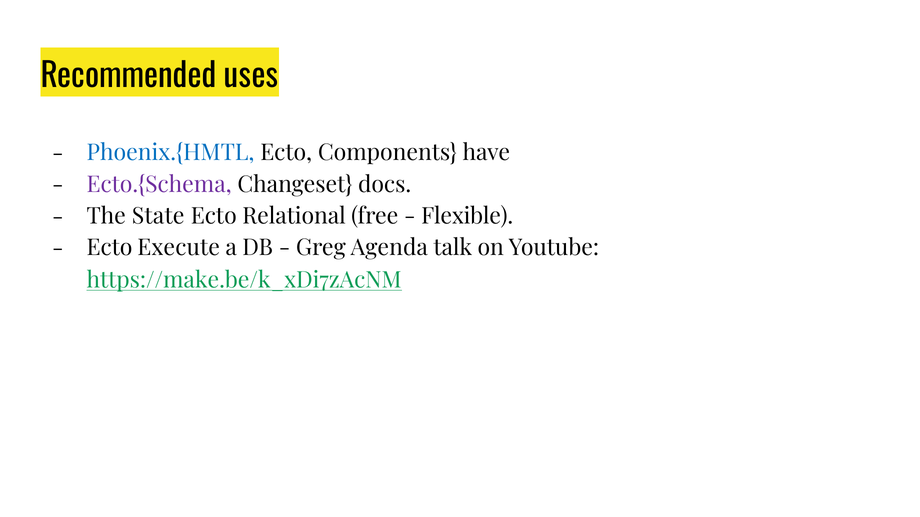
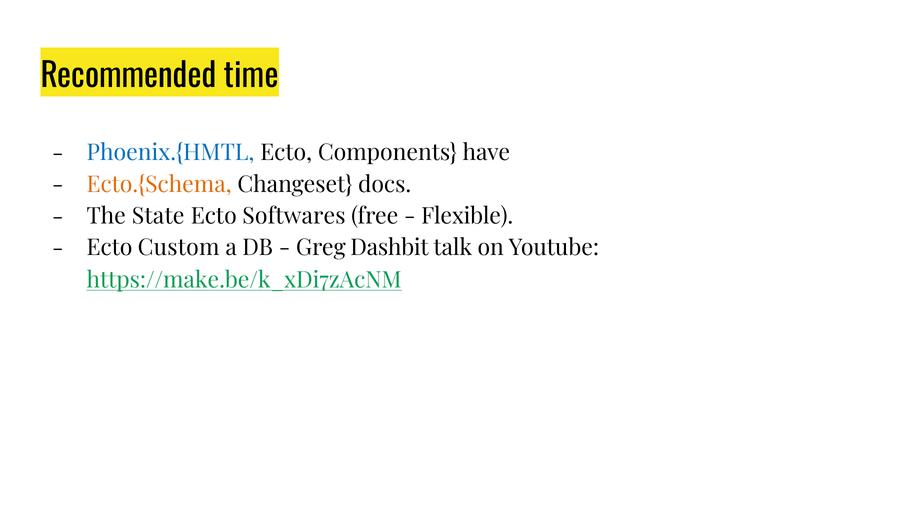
uses: uses -> time (251, 76)
Ecto.{Schema colour: purple -> orange (159, 185)
Relational: Relational -> Softwares (294, 216)
Execute: Execute -> Custom (179, 248)
Agenda: Agenda -> Dashbit (389, 248)
